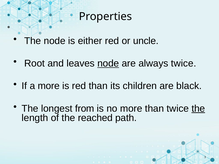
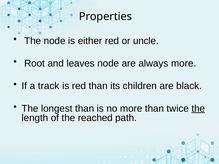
node underline: present -> none (108, 63)
always twice: twice -> more (184, 63)
a more: more -> track (49, 86)
longest from: from -> than (85, 109)
